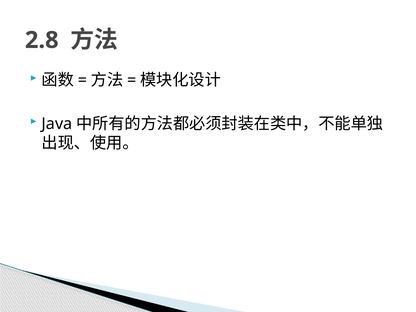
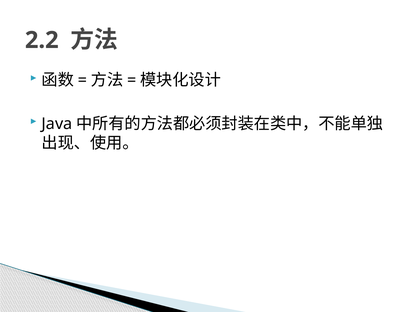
2.8: 2.8 -> 2.2 (42, 40)
